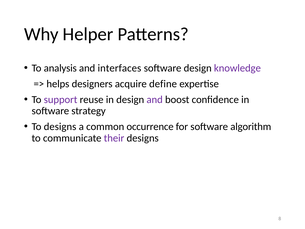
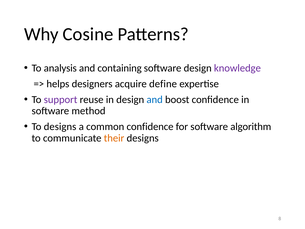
Helper: Helper -> Cosine (88, 34)
interfaces: interfaces -> containing (120, 68)
and colour: purple -> blue (155, 99)
strategy: strategy -> method (88, 111)
common occurrence: occurrence -> confidence (150, 127)
their colour: purple -> orange (114, 138)
